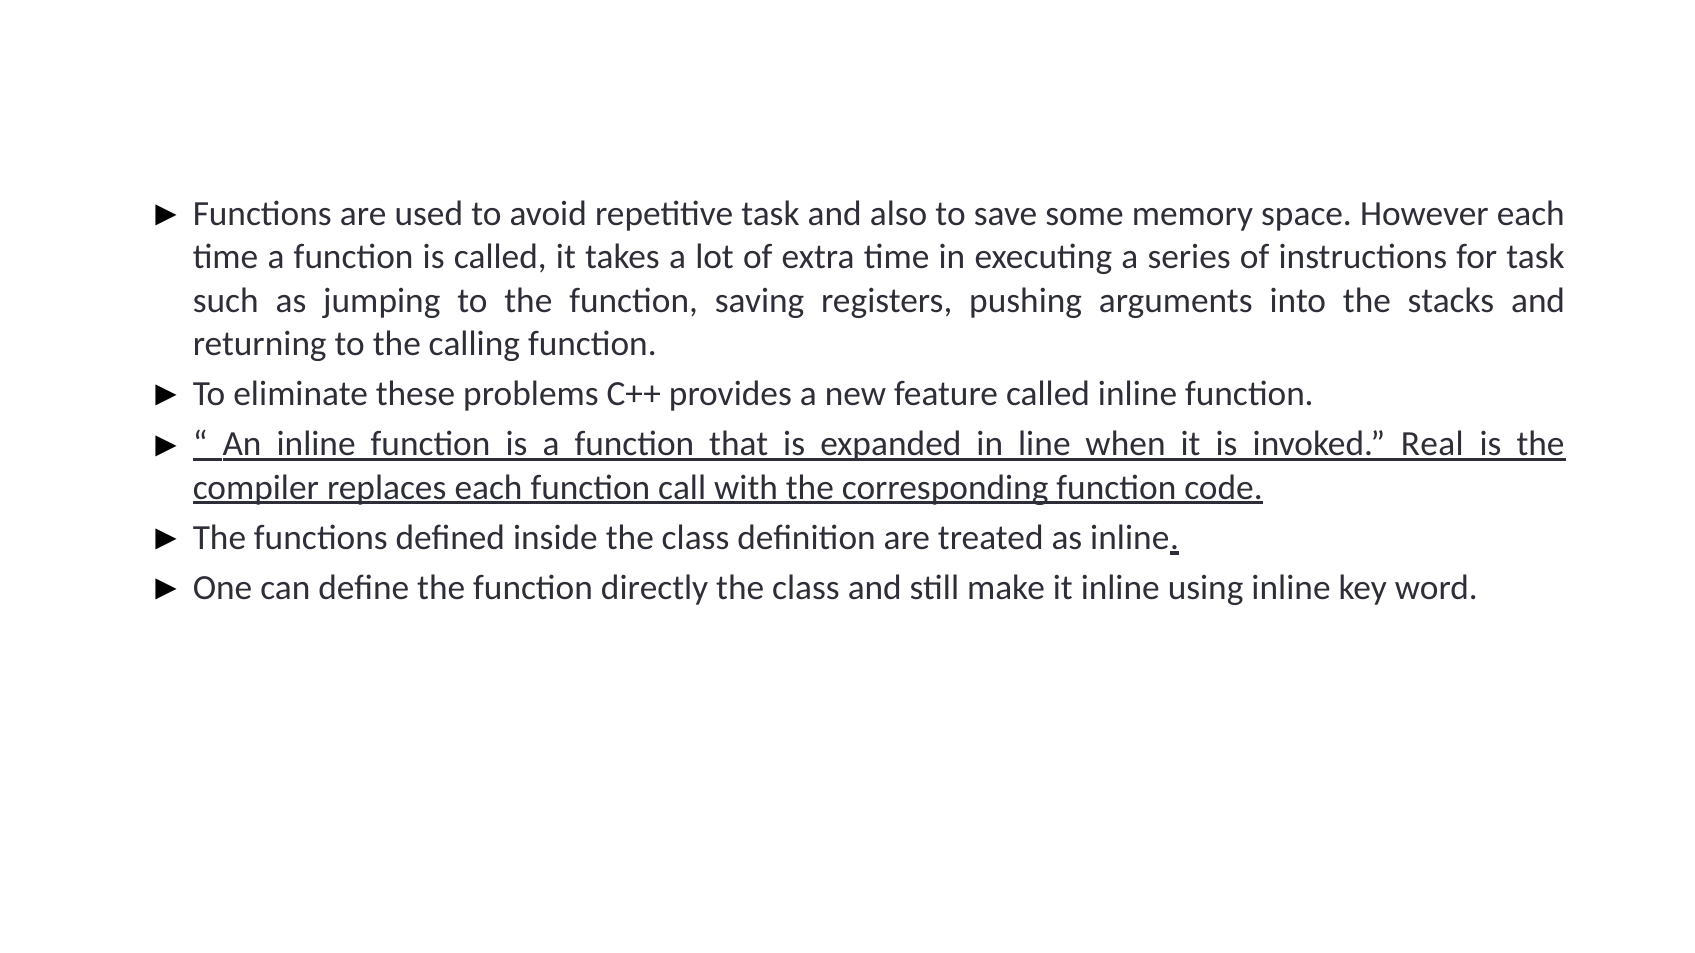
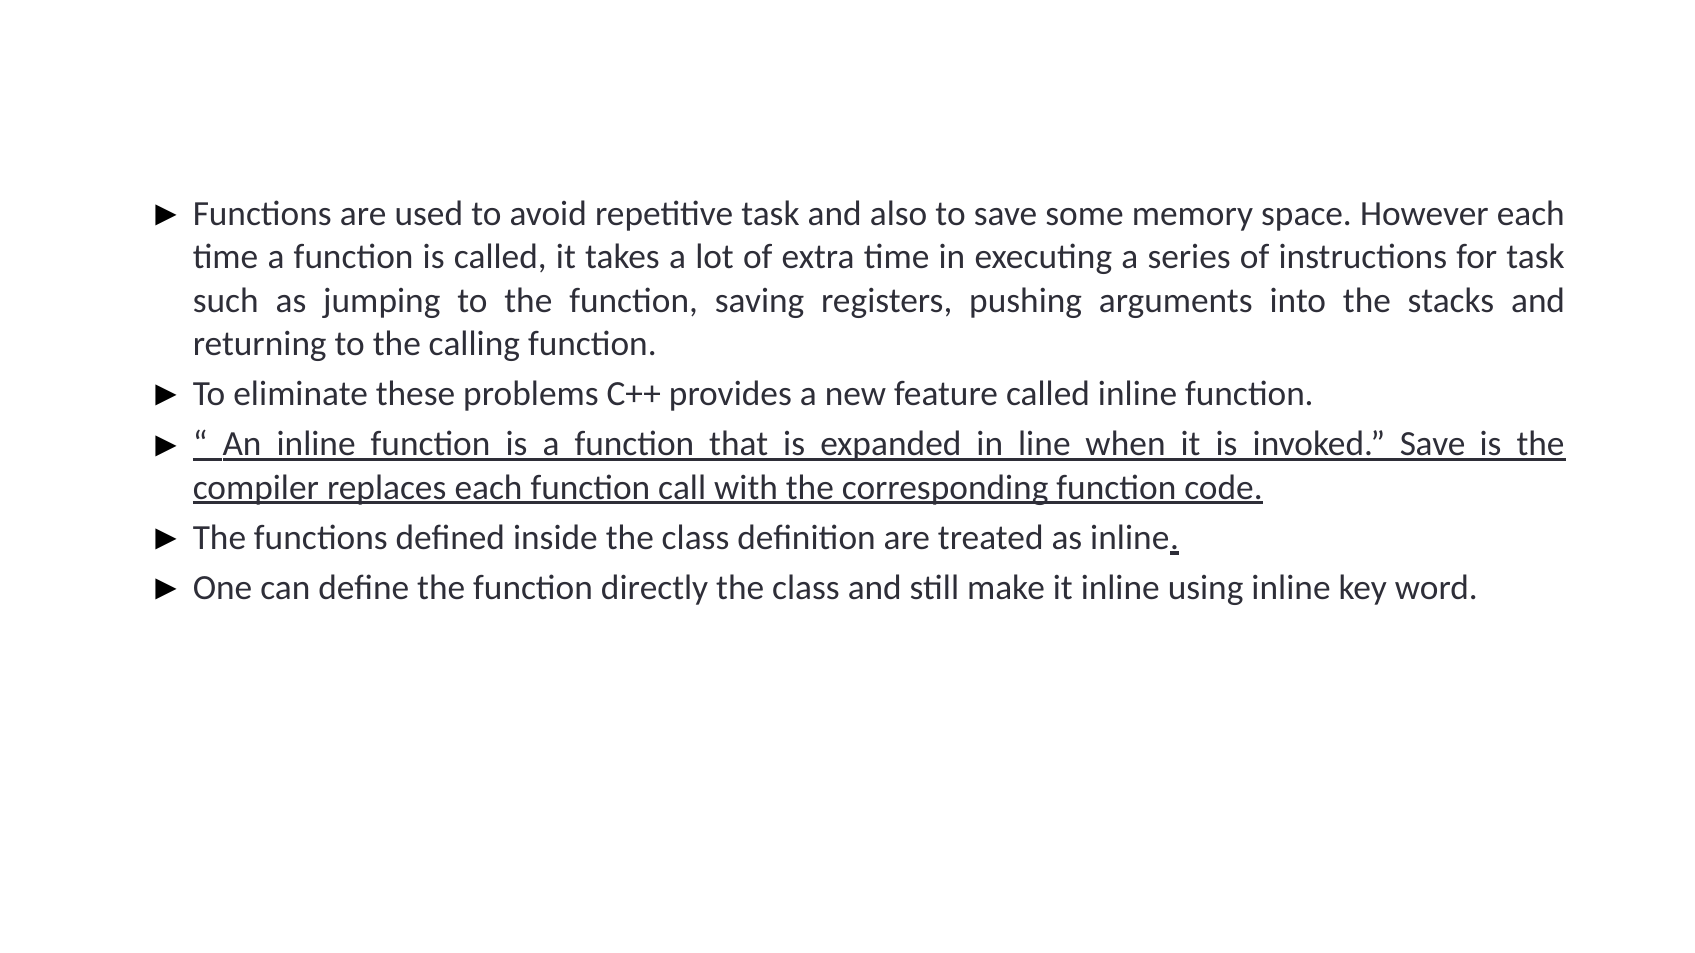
invoked Real: Real -> Save (1433, 445)
